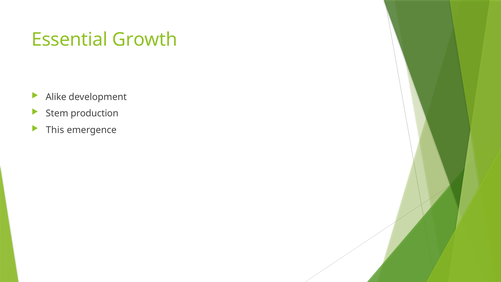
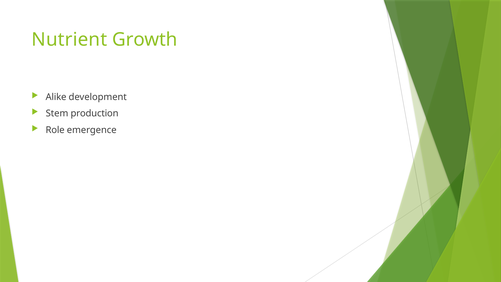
Essential: Essential -> Nutrient (69, 40)
This: This -> Role (55, 130)
